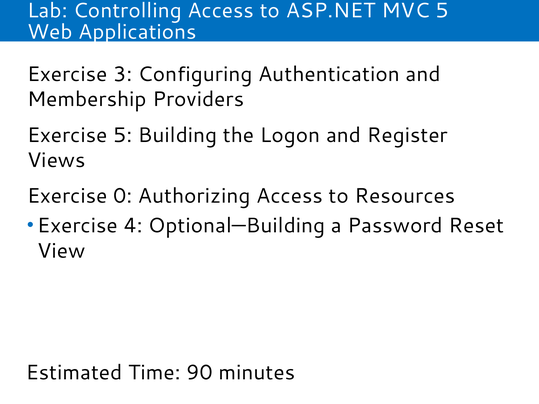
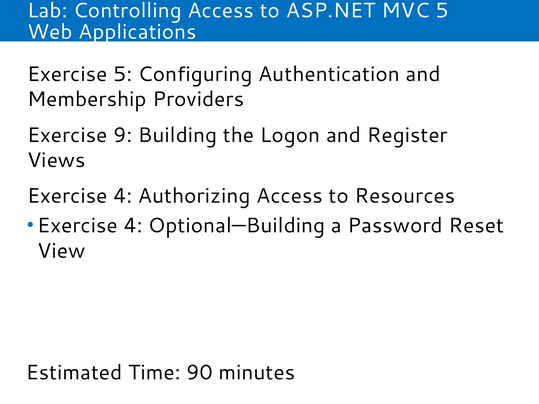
Exercise 3: 3 -> 5 (123, 74)
Exercise 5: 5 -> 9 (123, 135)
0: 0 -> 4 (123, 196)
